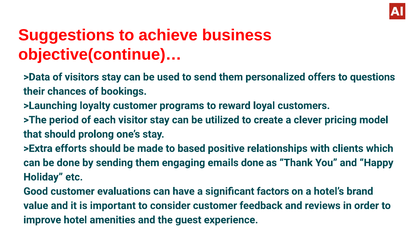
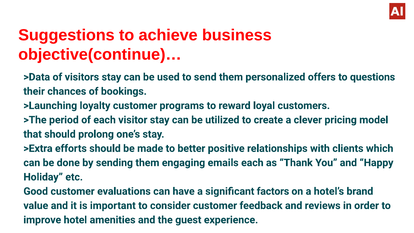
based: based -> better (191, 148)
emails done: done -> each (252, 163)
